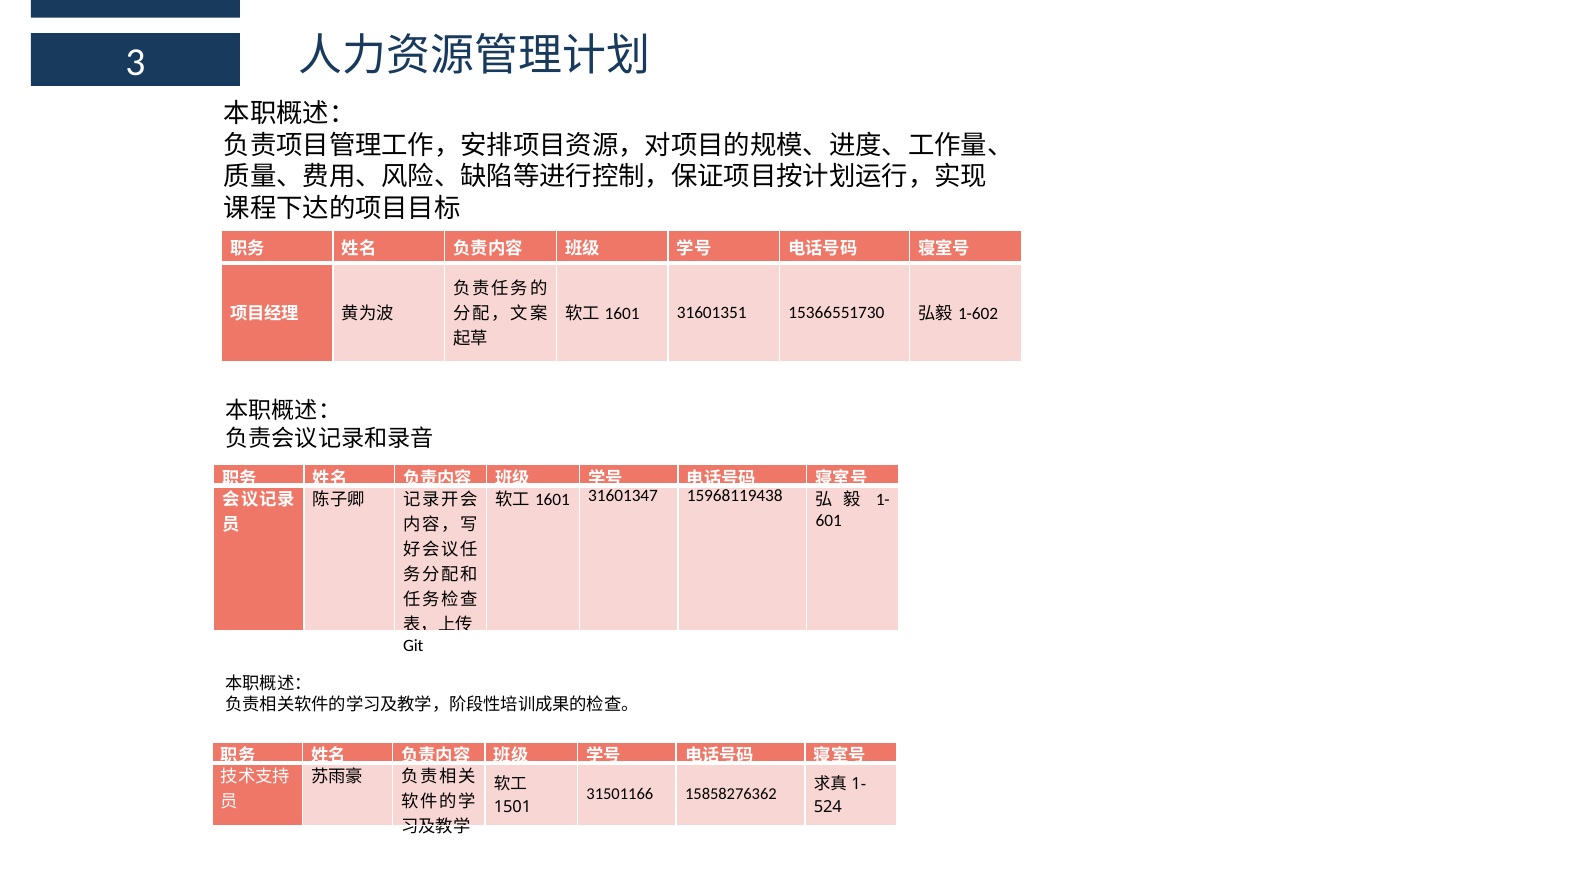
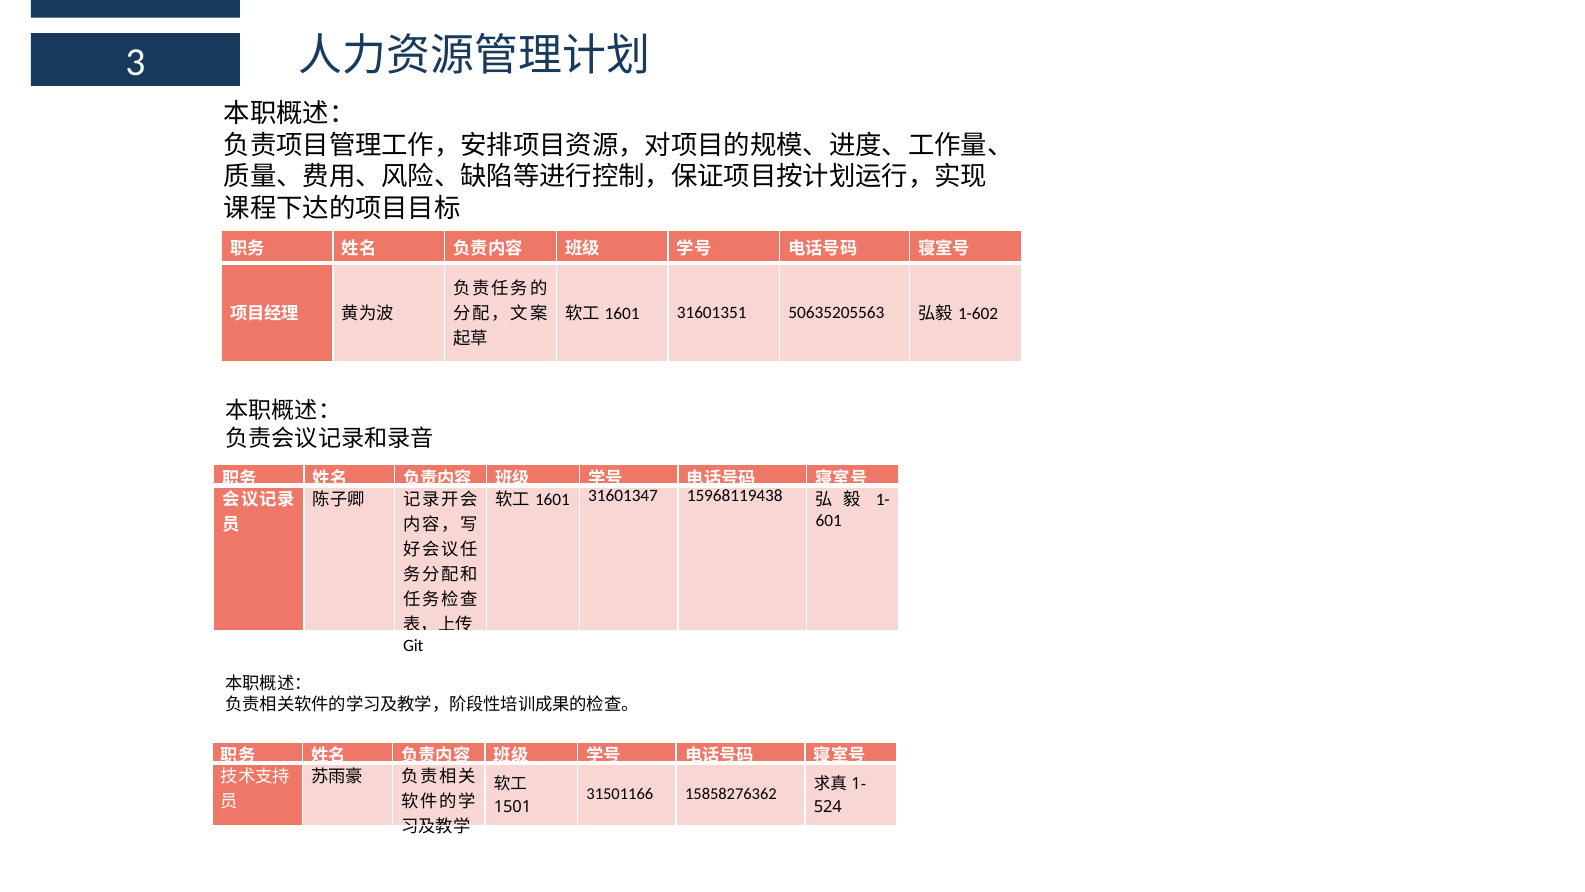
15366551730: 15366551730 -> 50635205563 (836, 312)
